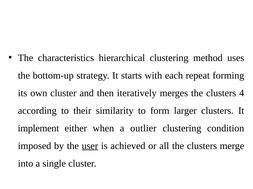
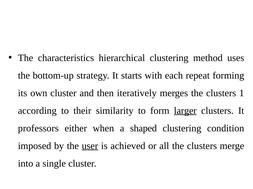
4: 4 -> 1 (242, 93)
larger underline: none -> present (185, 111)
implement: implement -> professors (38, 129)
outlier: outlier -> shaped (143, 129)
